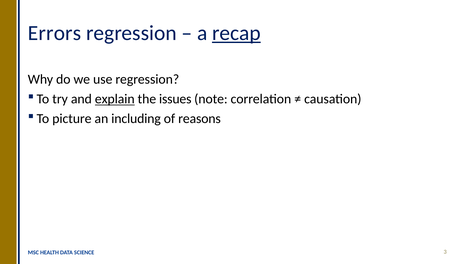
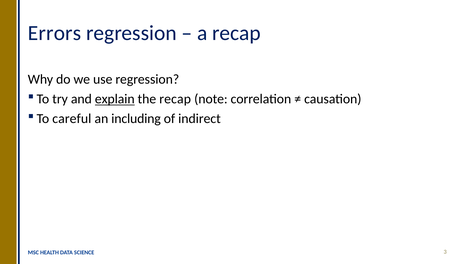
recap underline: present -> none (236, 33)
the issues: issues -> recap (175, 99)
picture: picture -> careful (72, 119)
reasons: reasons -> indirect (199, 119)
